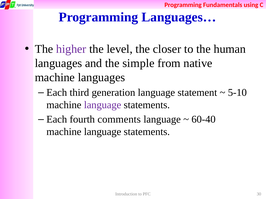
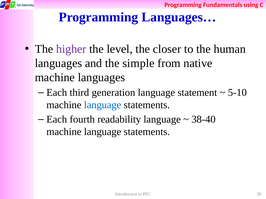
language colour: purple -> blue (103, 105)
comments: comments -> readability (119, 120)
60-40: 60-40 -> 38-40 (204, 120)
